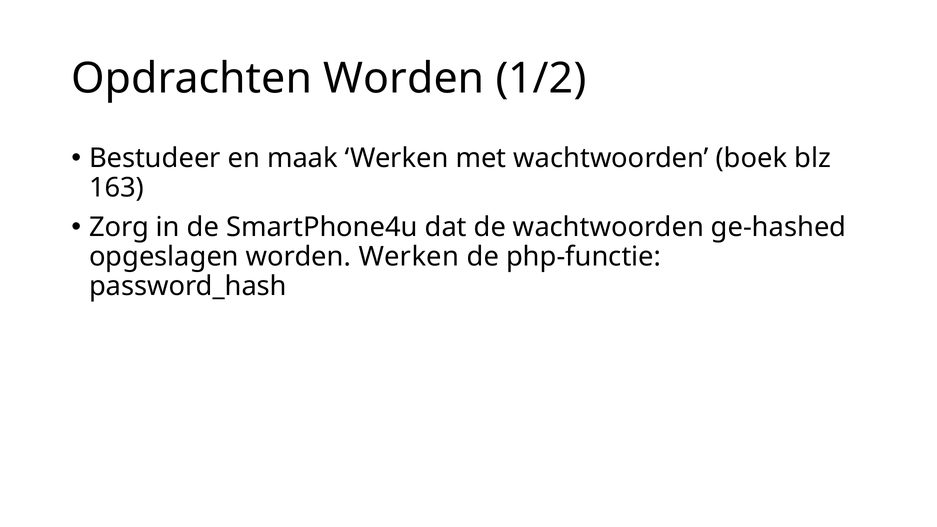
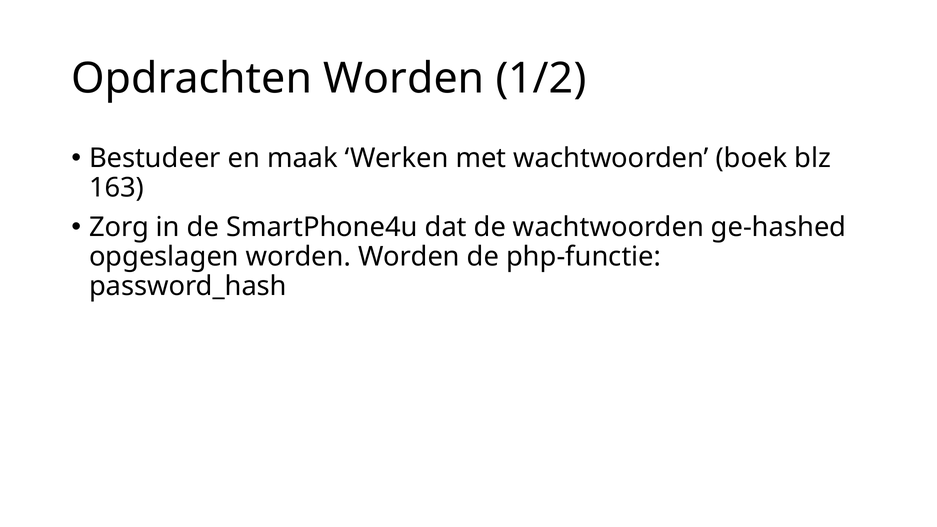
worden Werken: Werken -> Worden (409, 257)
